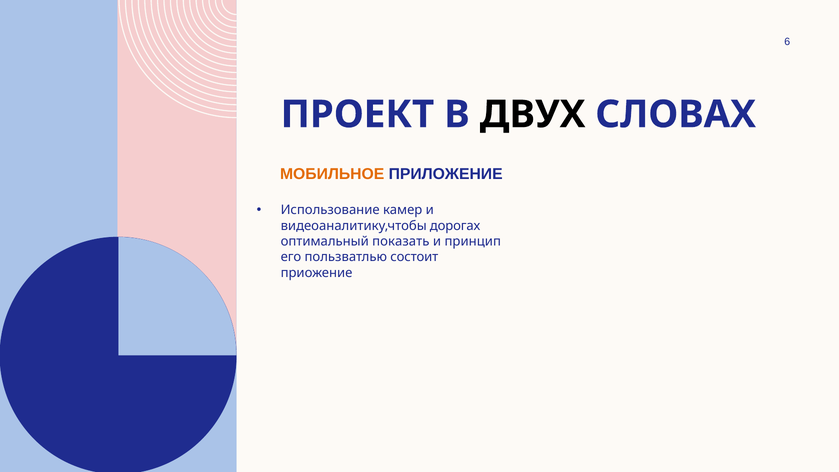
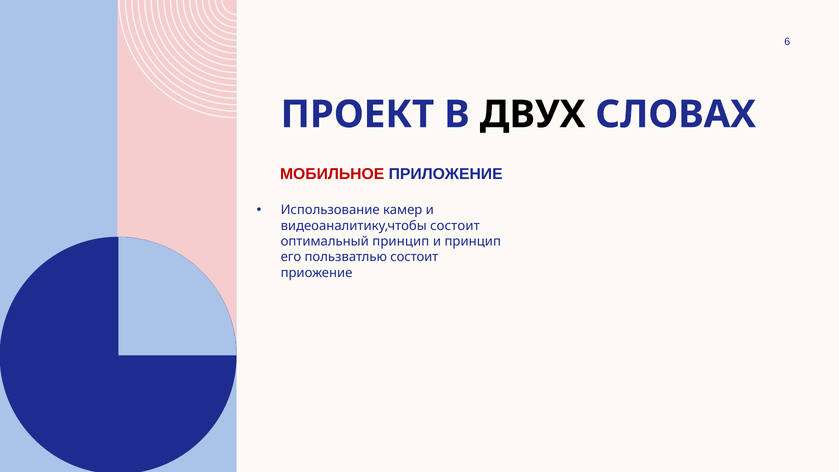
МОБИЛЬНОЕ colour: orange -> red (332, 174)
видеоаналитику,чтобы дорогах: дорогах -> состоит (455, 226)
оптимальный показать: показать -> принцип (401, 241)
